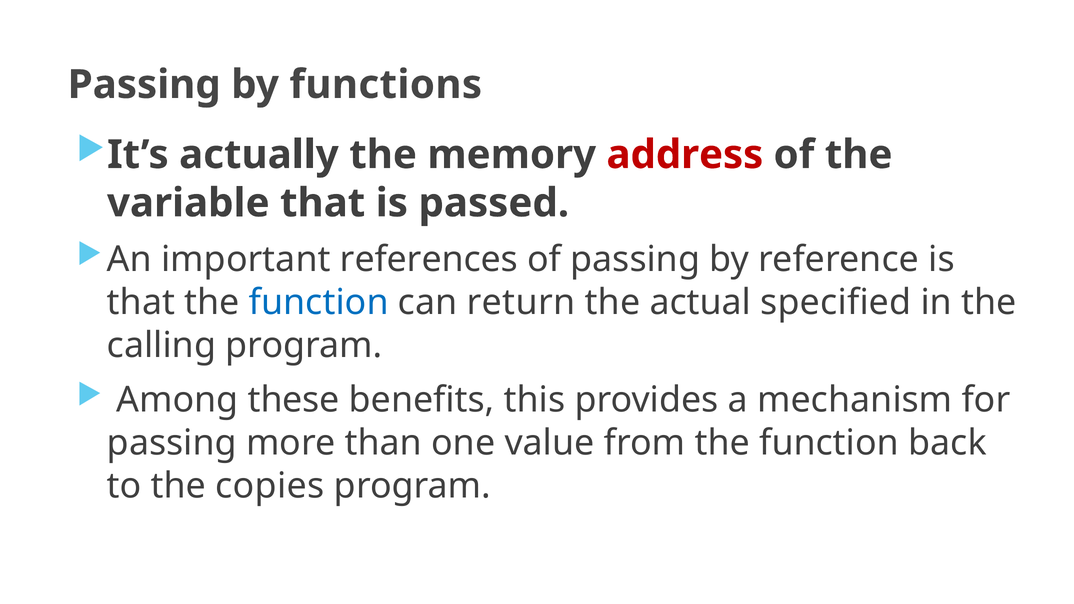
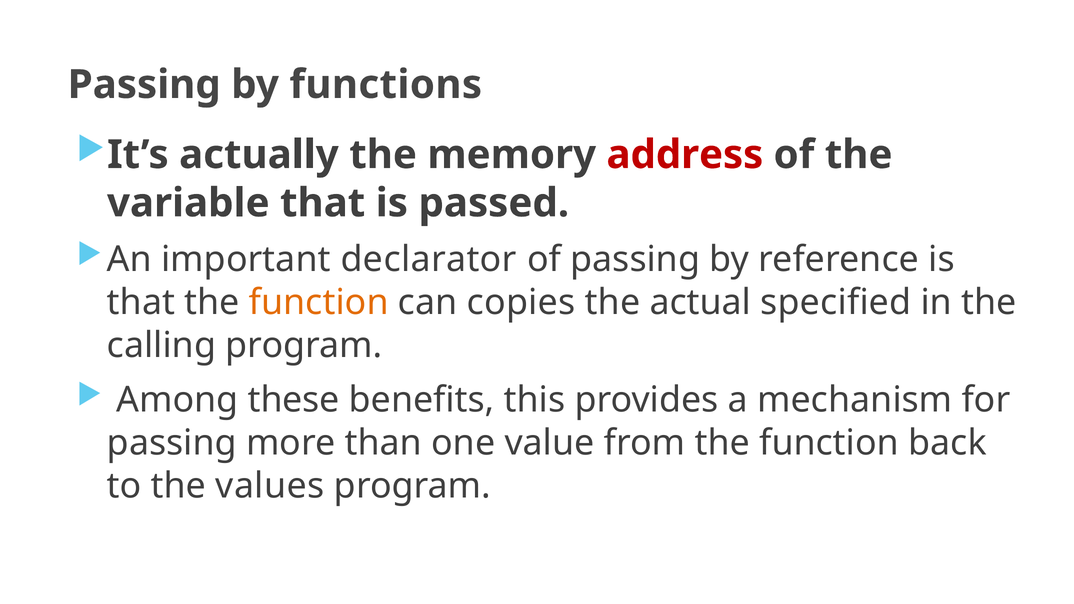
references: references -> declarator (429, 260)
function colour: blue -> orange (319, 303)
return: return -> copies (521, 303)
copies: copies -> values (270, 486)
